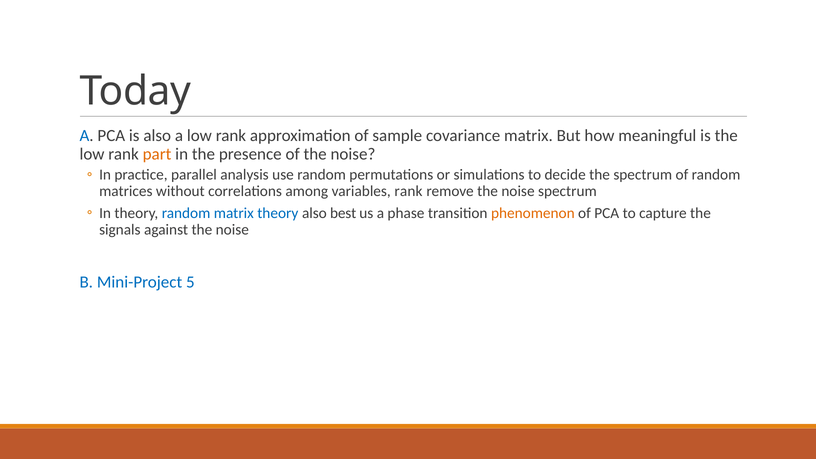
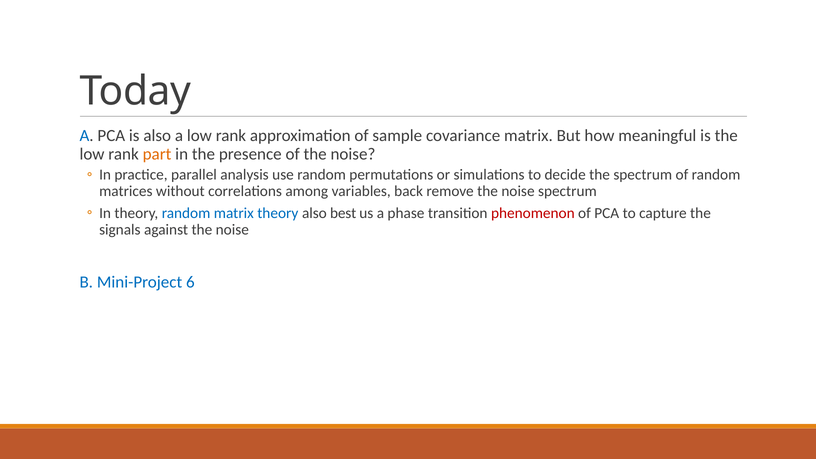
variables rank: rank -> back (409, 191)
phenomenon colour: orange -> red (533, 213)
5: 5 -> 6 (190, 282)
